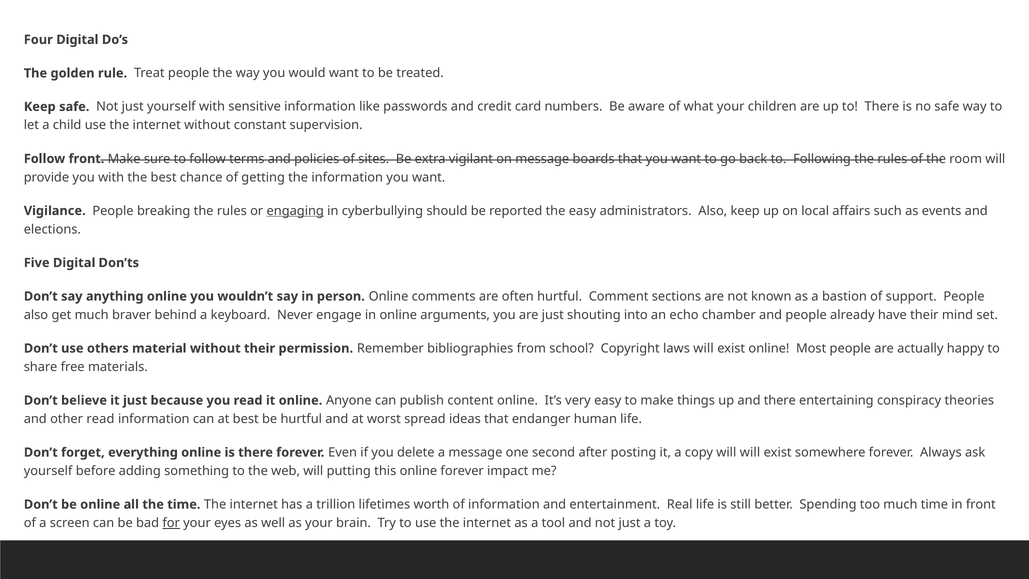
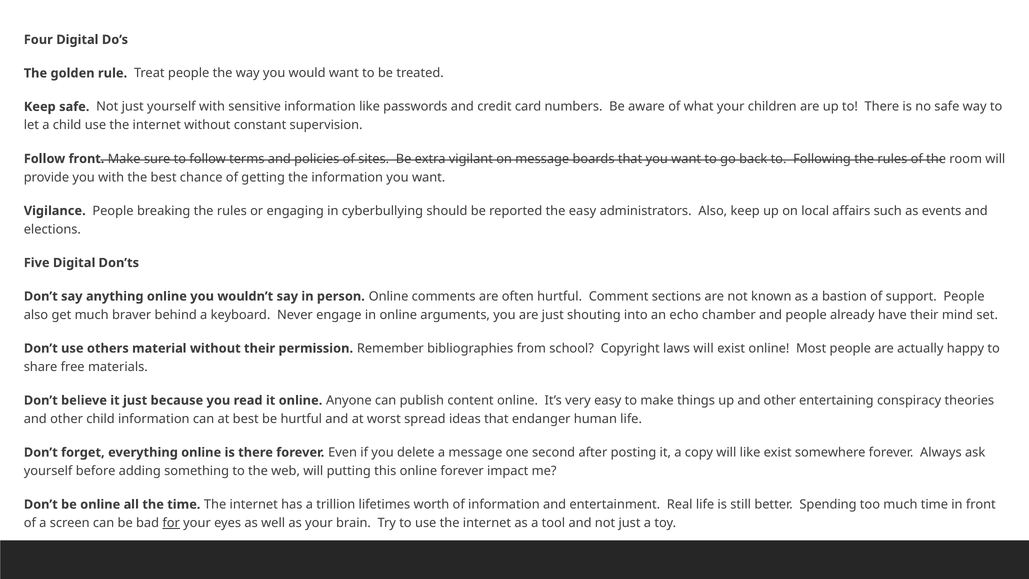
engaging underline: present -> none (295, 211)
up and there: there -> other (780, 400)
other read: read -> child (101, 419)
will will: will -> like (750, 452)
